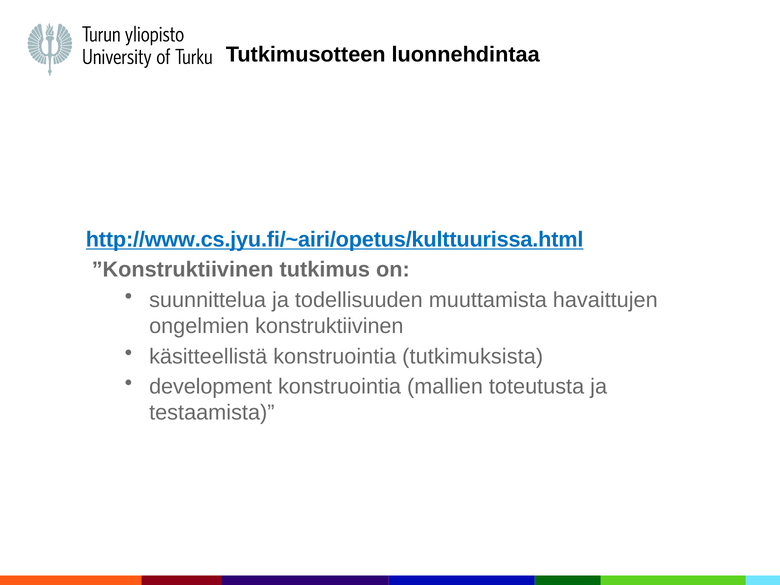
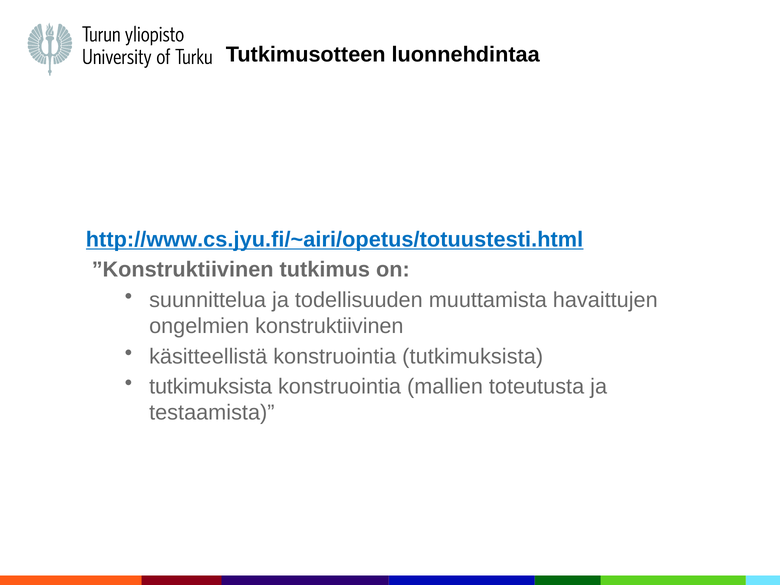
http://www.cs.jyu.fi/~airi/opetus/kulttuurissa.html: http://www.cs.jyu.fi/~airi/opetus/kulttuurissa.html -> http://www.cs.jyu.fi/~airi/opetus/totuustesti.html (334, 239)
development: development -> tutkimuksista (211, 387)
